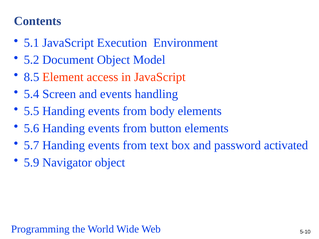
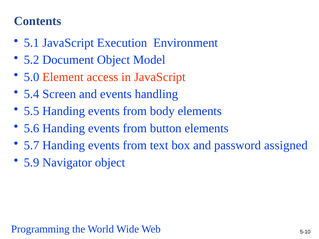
8.5: 8.5 -> 5.0 (32, 77)
activated: activated -> assigned (286, 145)
